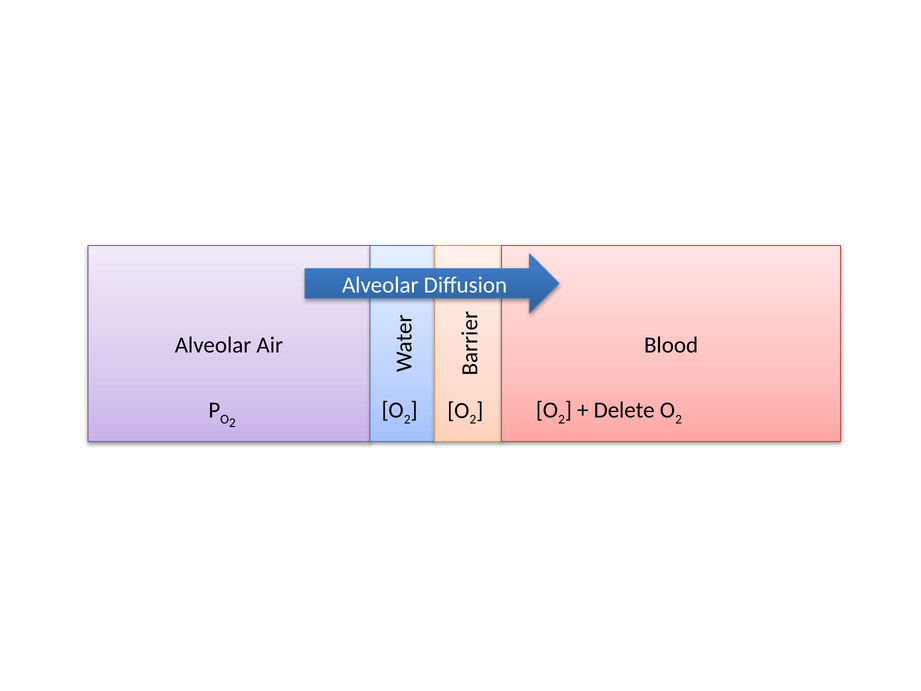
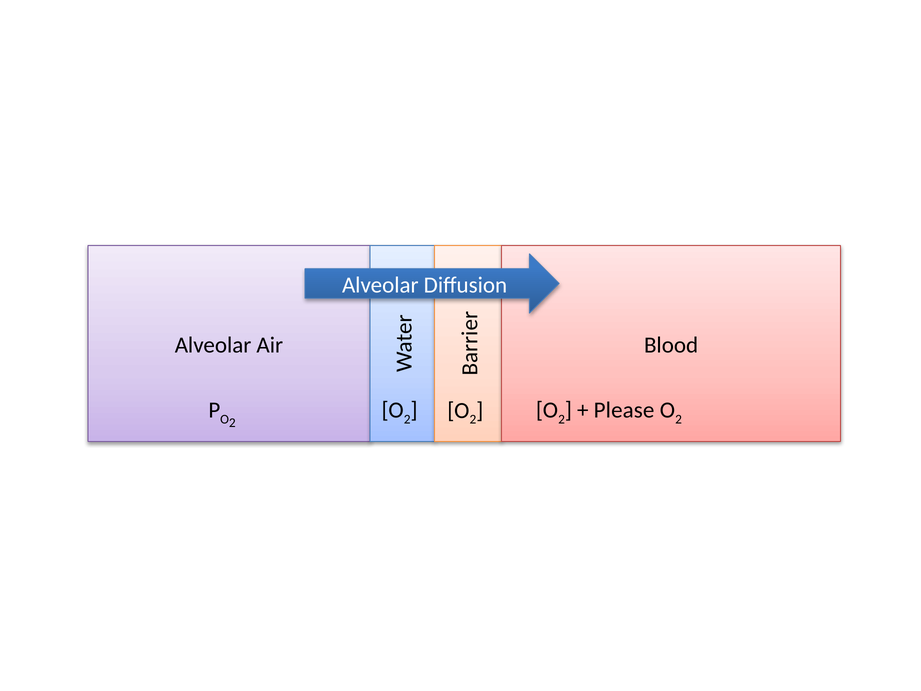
Delete: Delete -> Please (624, 410)
